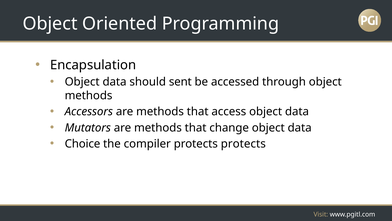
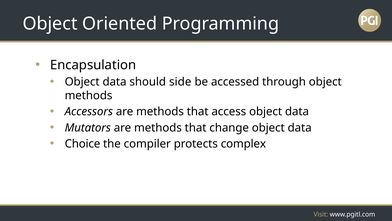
sent: sent -> side (180, 82)
protects protects: protects -> complex (243, 143)
